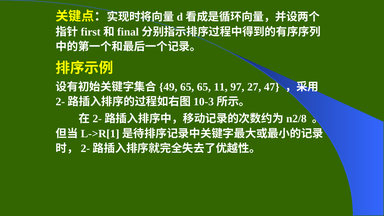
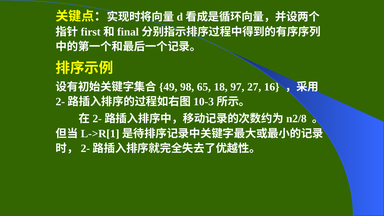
65: 65 -> 98 (187, 87)
11: 11 -> 18 (221, 87)
47: 47 -> 16 (272, 87)
